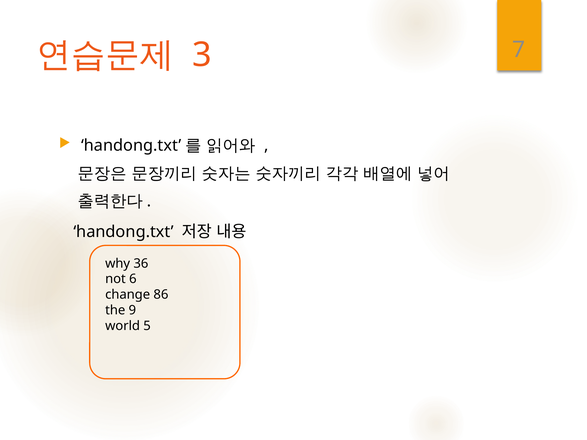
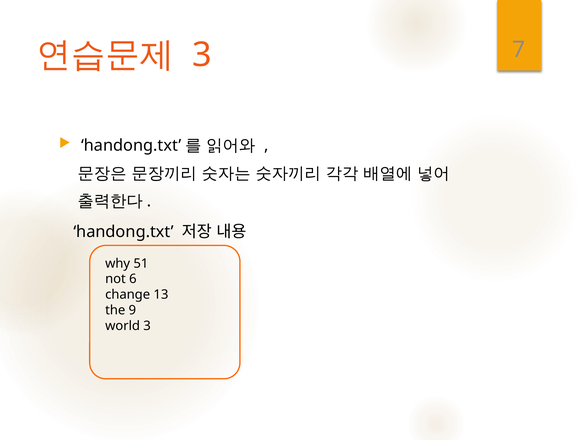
36: 36 -> 51 (141, 264)
86: 86 -> 13 (161, 295)
world 5: 5 -> 3 (147, 326)
